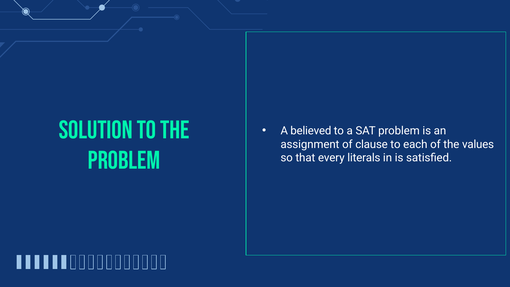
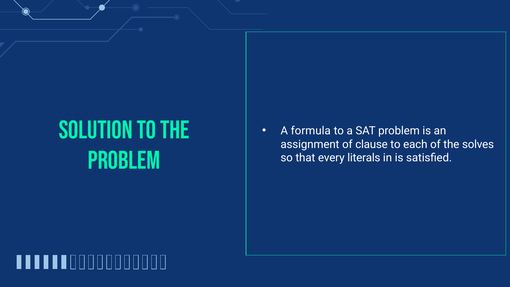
believed: believed -> formula (311, 131)
values: values -> solves (478, 144)
